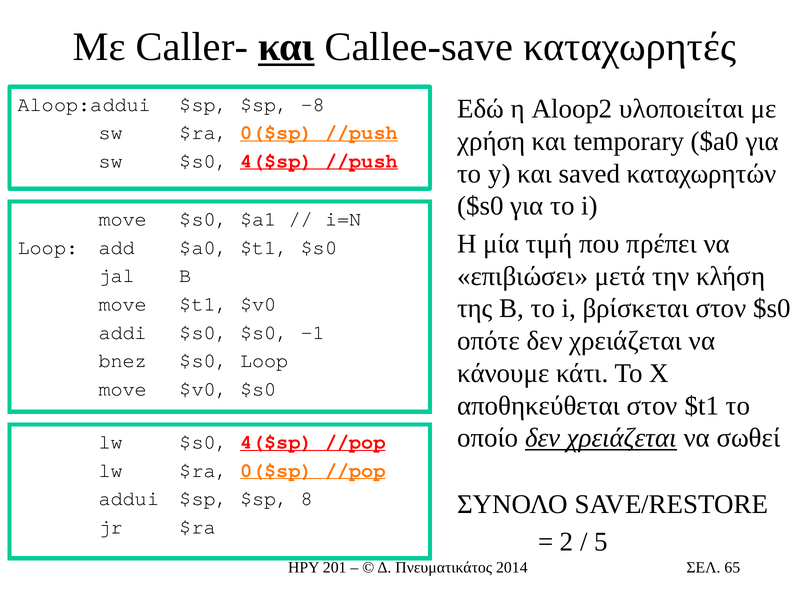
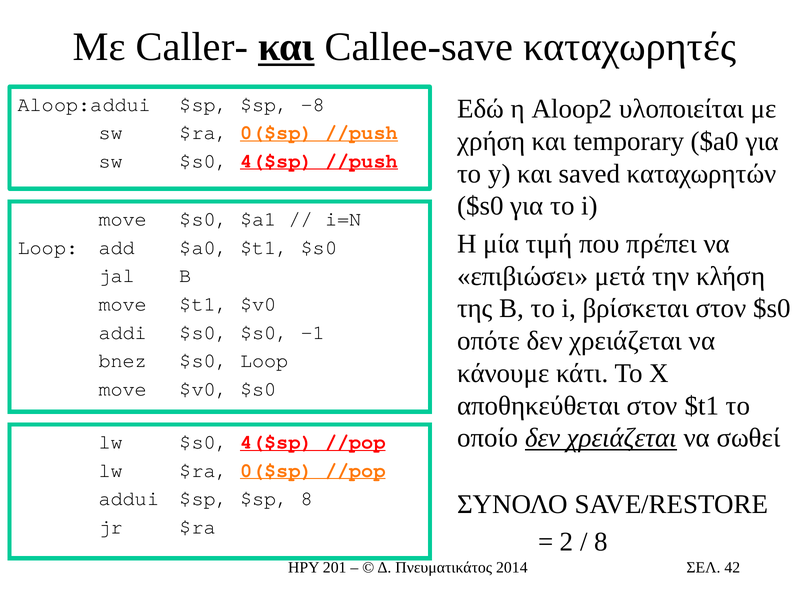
5: 5 -> 8 (601, 542)
65: 65 -> 42 (732, 567)
